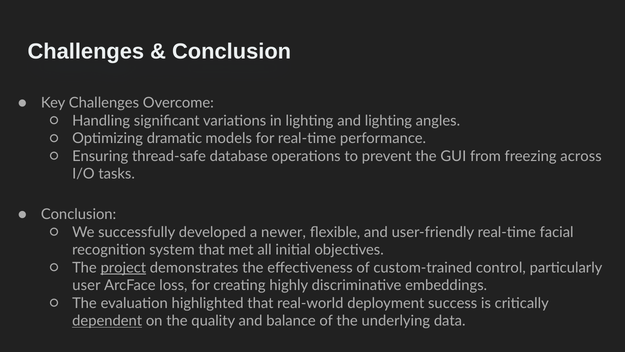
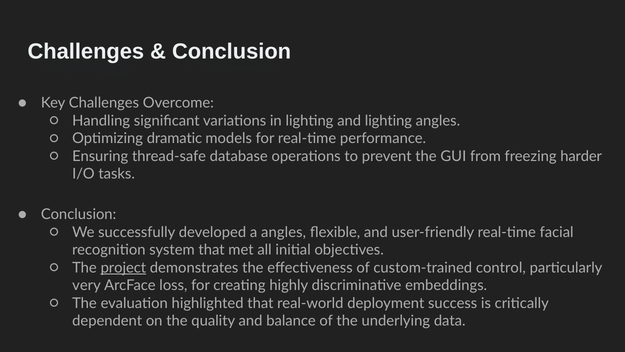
across: across -> harder (581, 156)
a newer: newer -> angles (284, 232)
user: user -> very (86, 285)
dependent underline: present -> none (107, 321)
